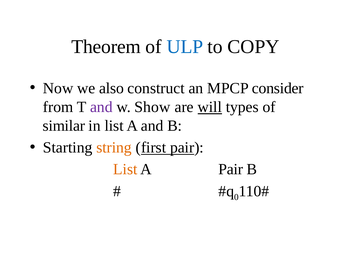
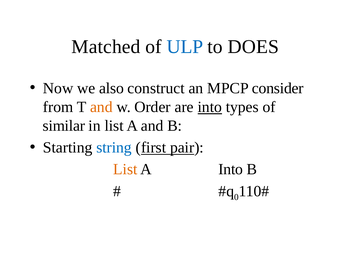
Theorem: Theorem -> Matched (106, 47)
COPY: COPY -> DOES (253, 47)
and colour: purple -> orange (101, 107)
Show: Show -> Order (152, 107)
are will: will -> into (210, 107)
string colour: orange -> blue (114, 148)
A Pair: Pair -> Into (231, 169)
